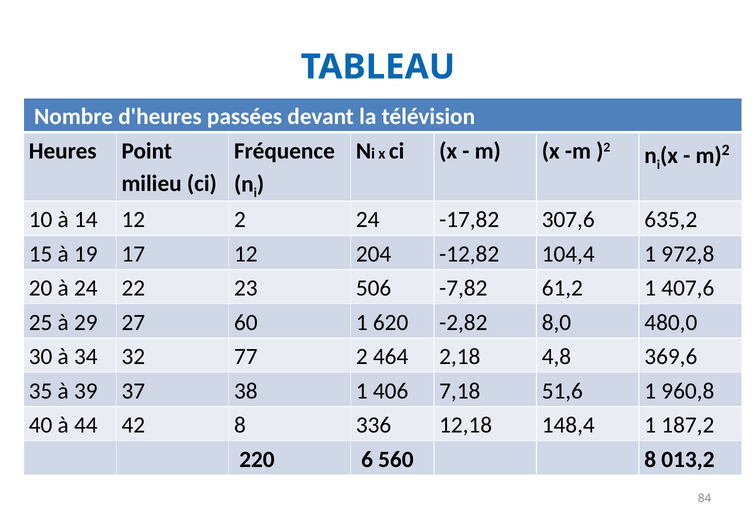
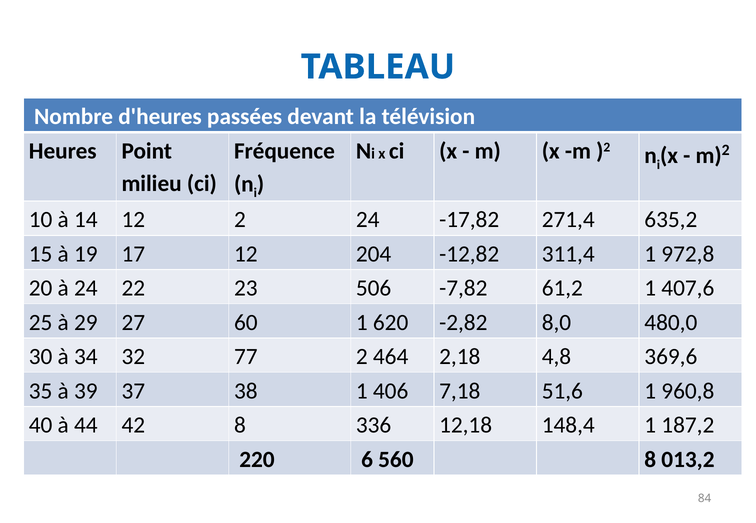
307,6: 307,6 -> 271,4 (568, 220)
104,4: 104,4 -> 311,4 (568, 254)
